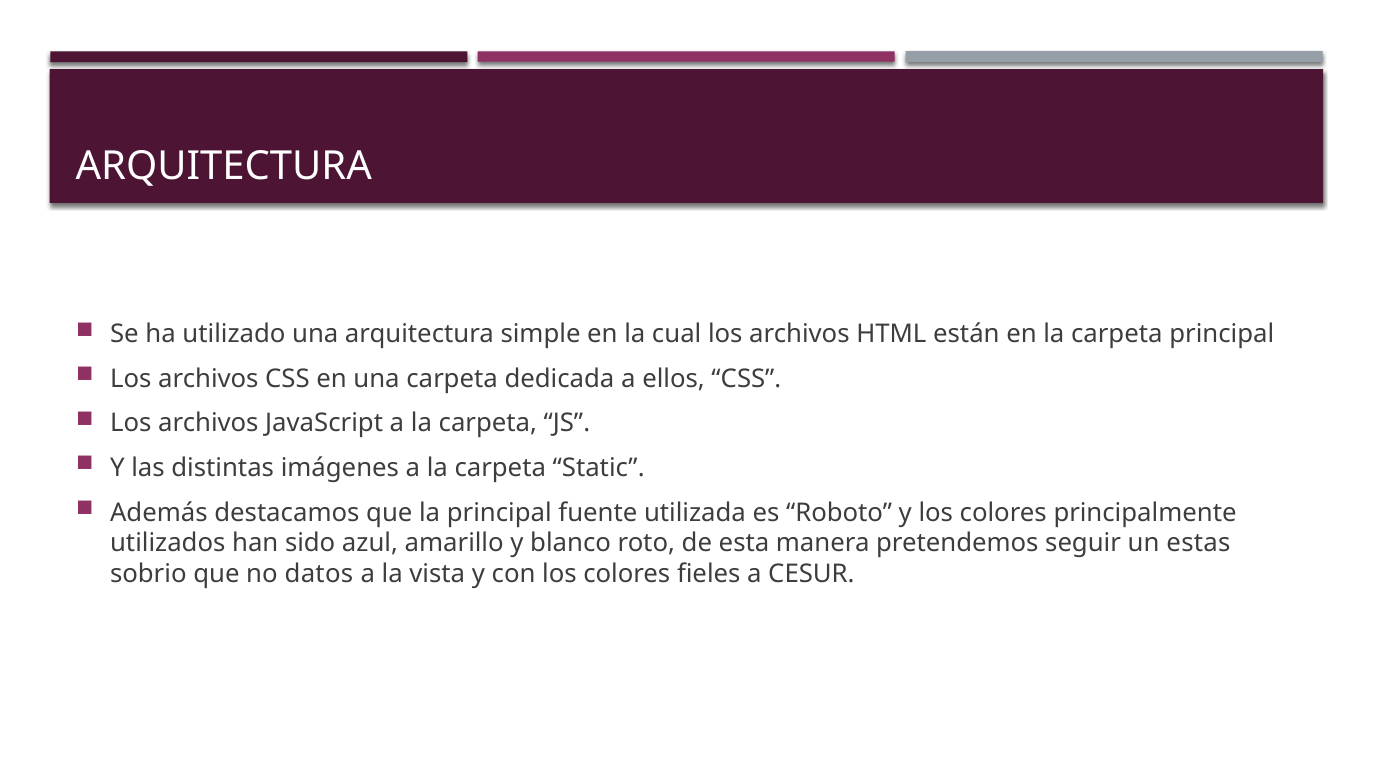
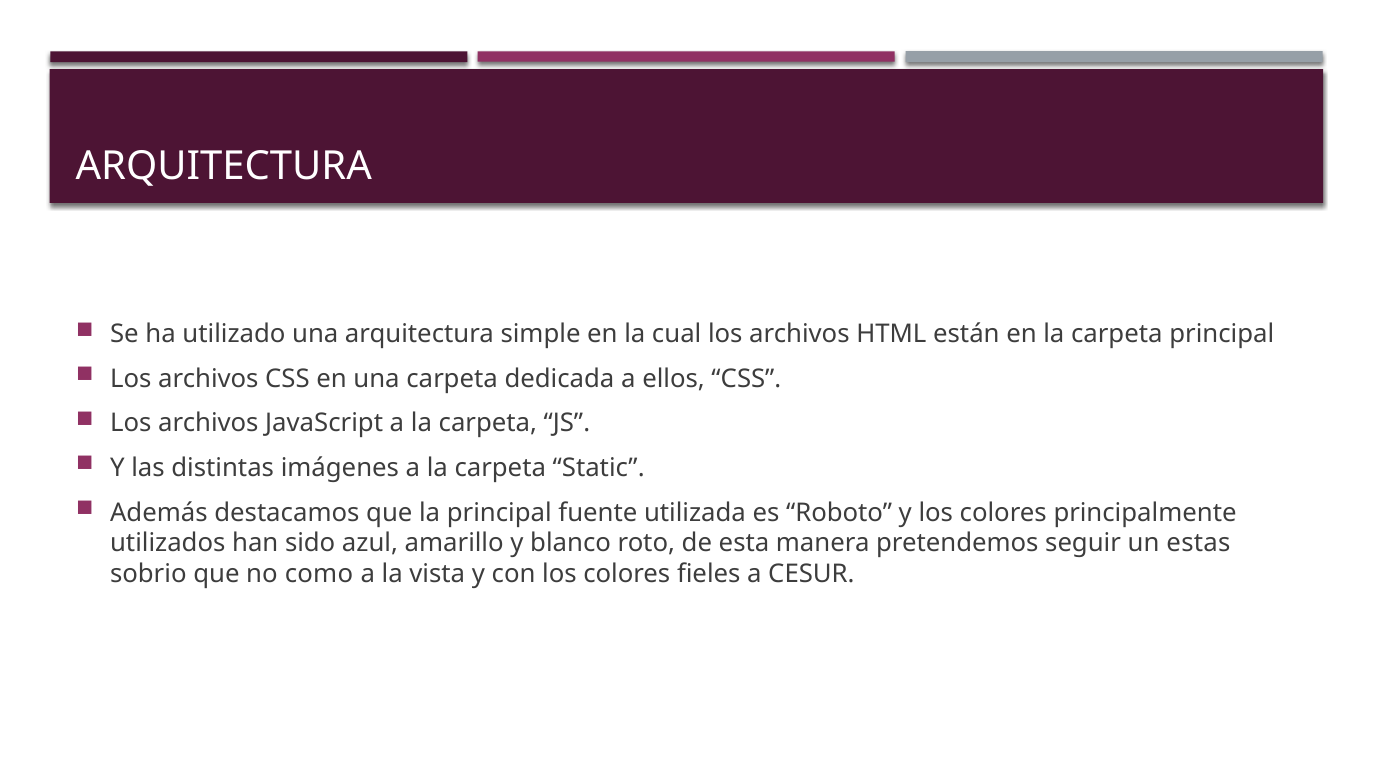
datos: datos -> como (319, 575)
